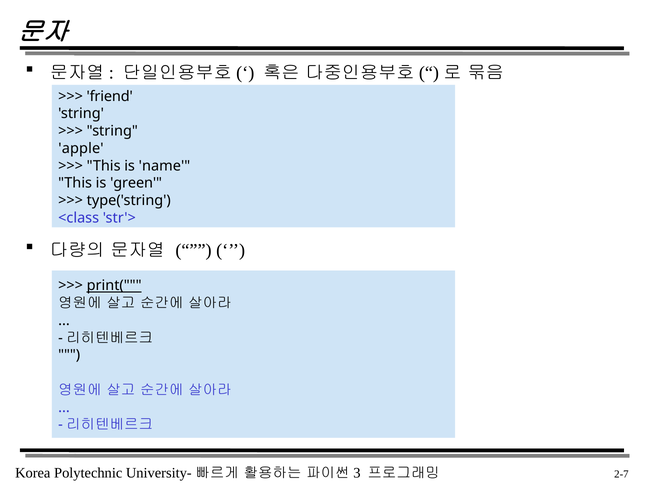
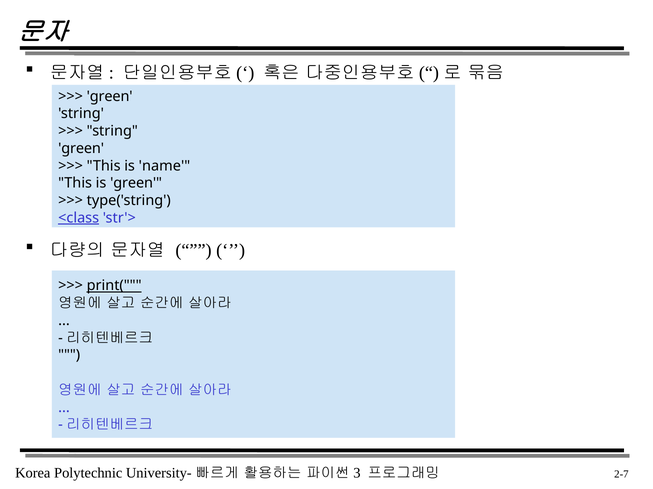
friend: friend -> green (110, 96)
apple: apple -> green (81, 149)
<class underline: none -> present (79, 218)
